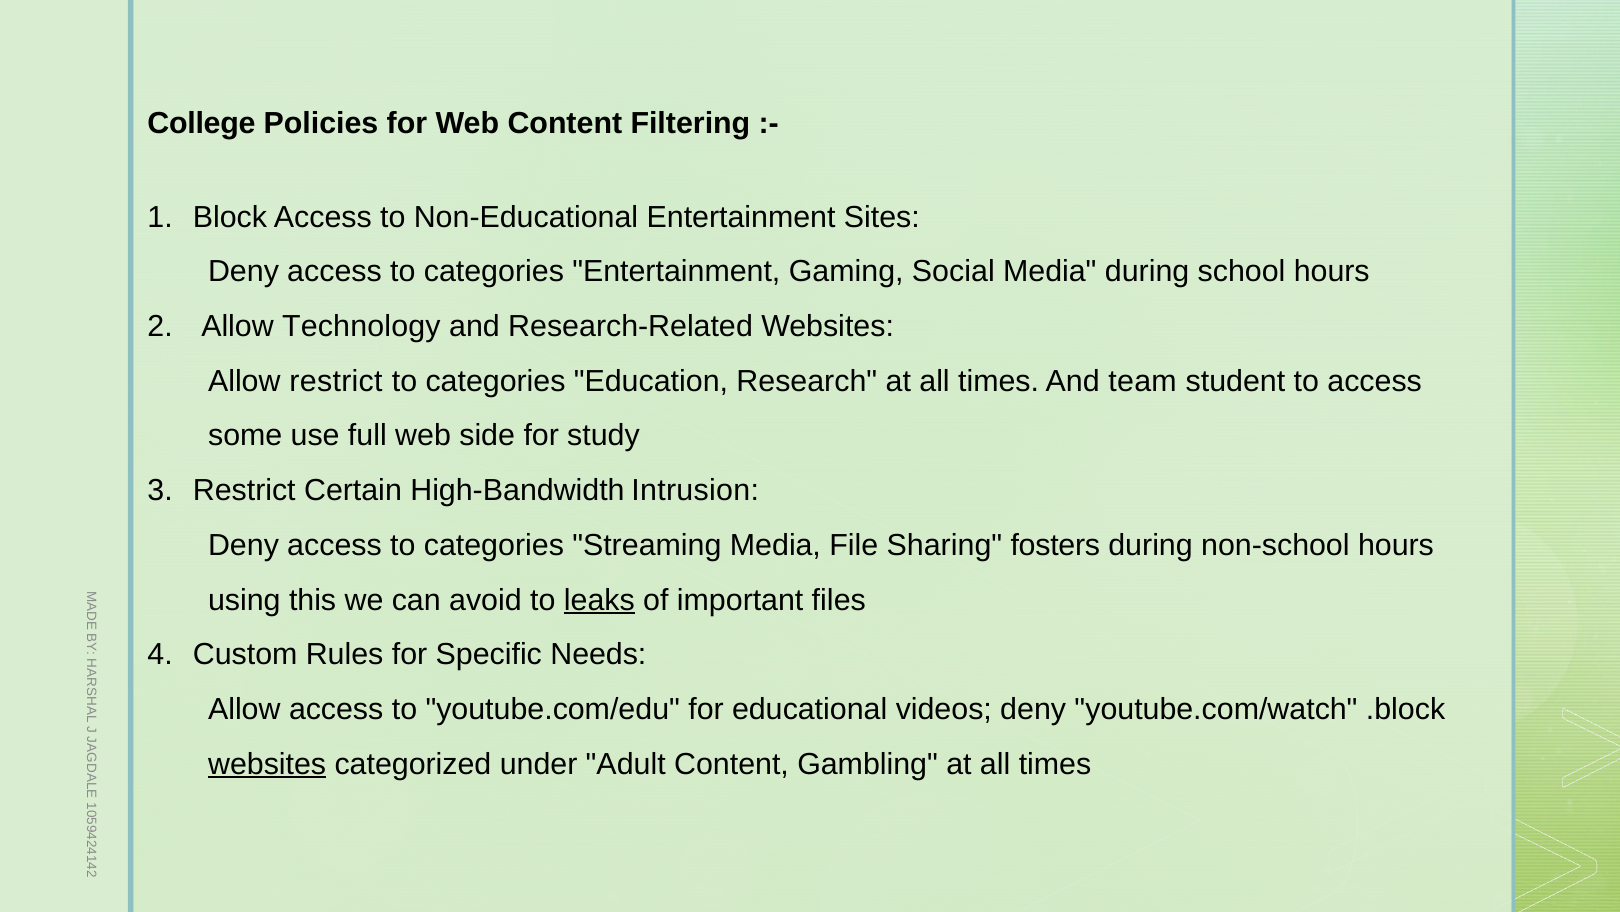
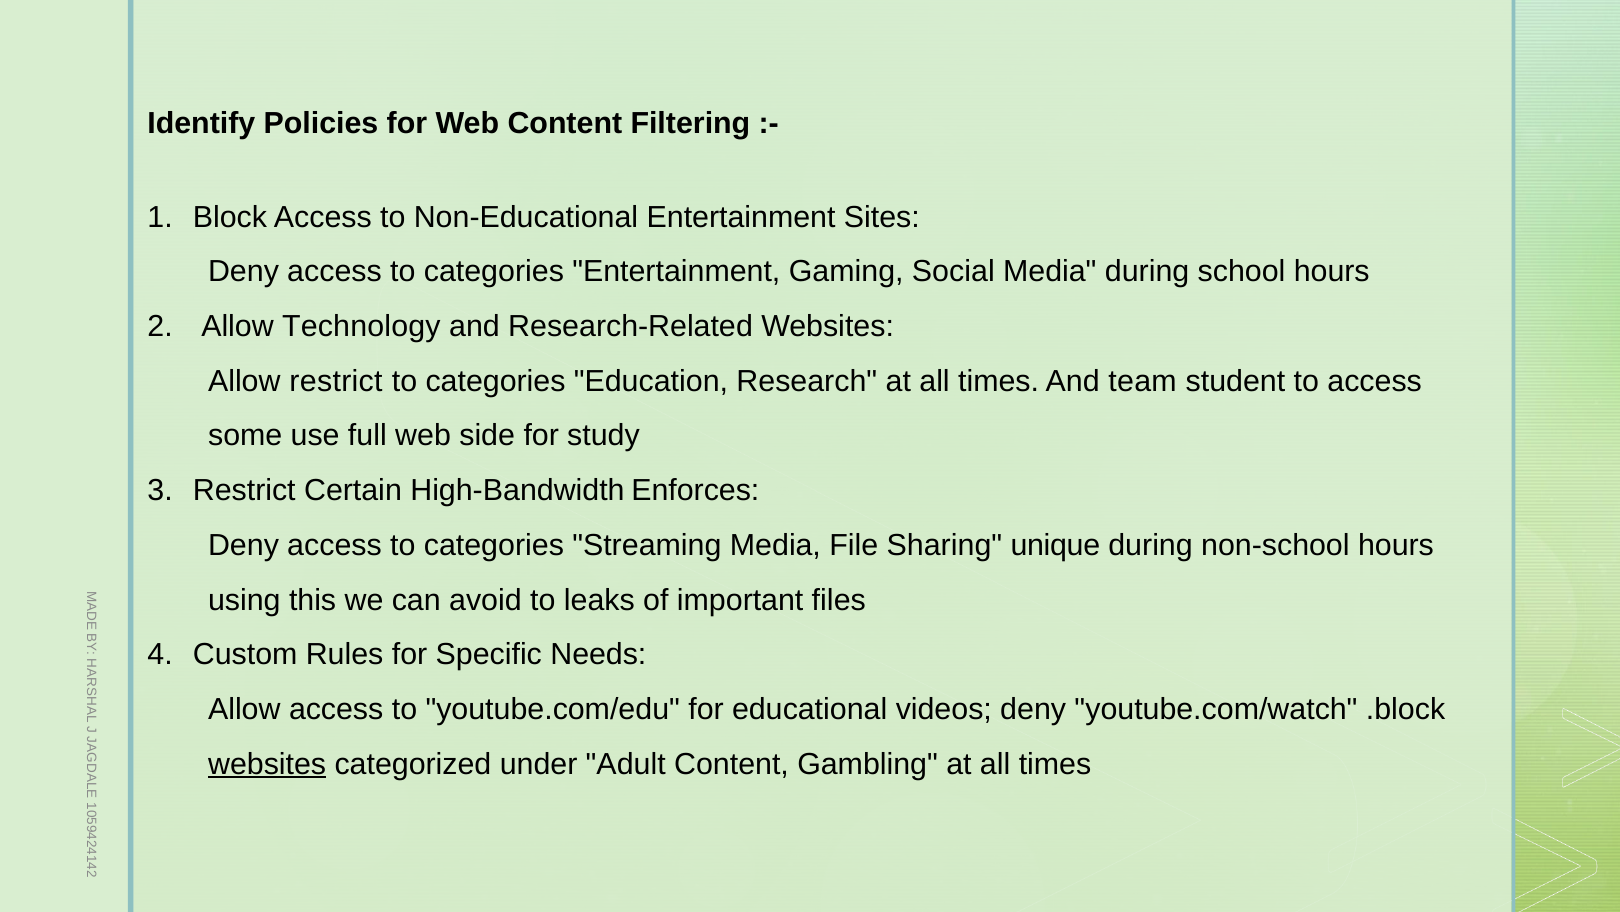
College: College -> Identify (201, 123)
Intrusion: Intrusion -> Enforces (695, 490)
fosters: fosters -> unique (1055, 545)
leaks underline: present -> none (599, 600)
